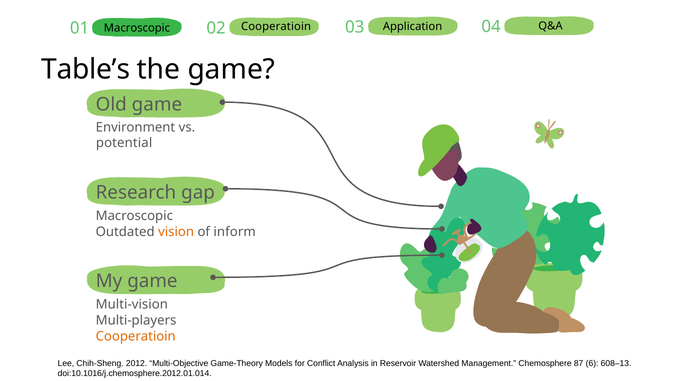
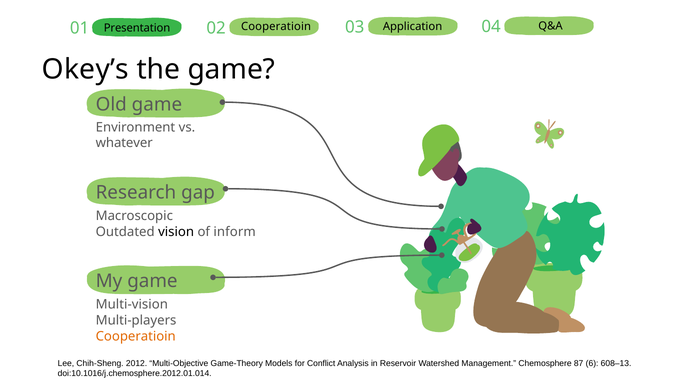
01 Macroscopic: Macroscopic -> Presentation (137, 28)
Table’s: Table’s -> Okey’s (85, 69)
potential: potential -> whatever (124, 143)
vision colour: orange -> black (176, 232)
